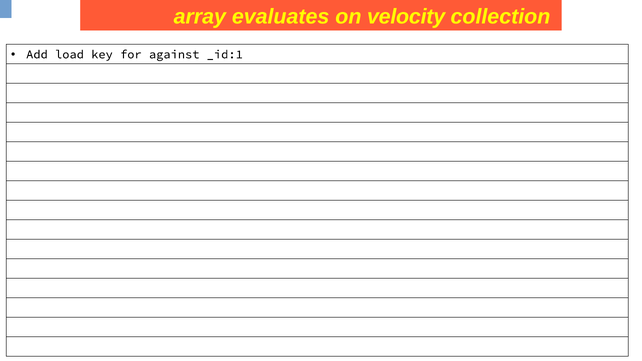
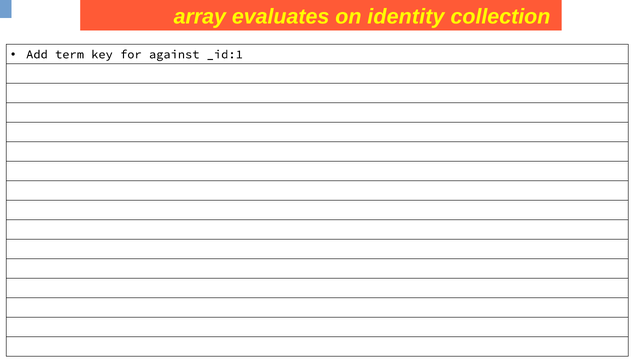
velocity: velocity -> identity (406, 17)
load: load -> term (69, 54)
